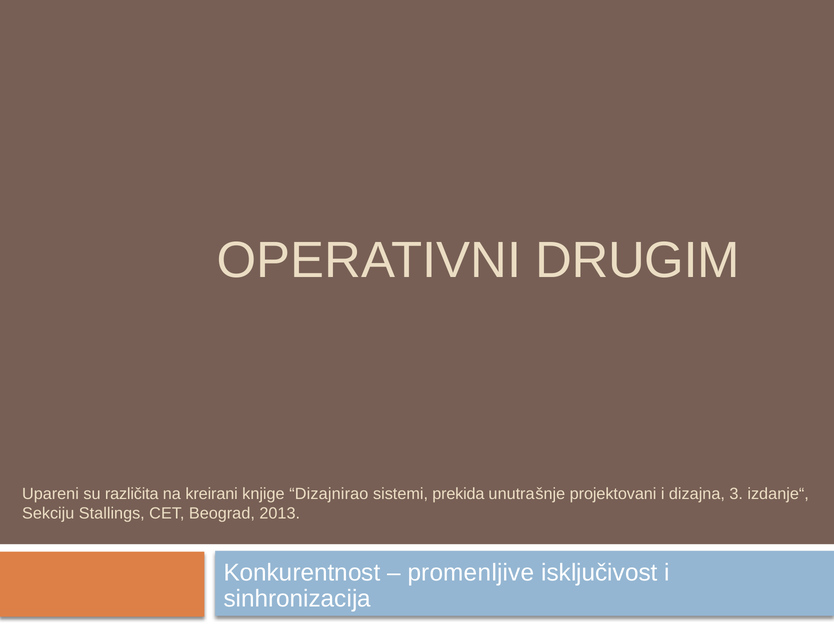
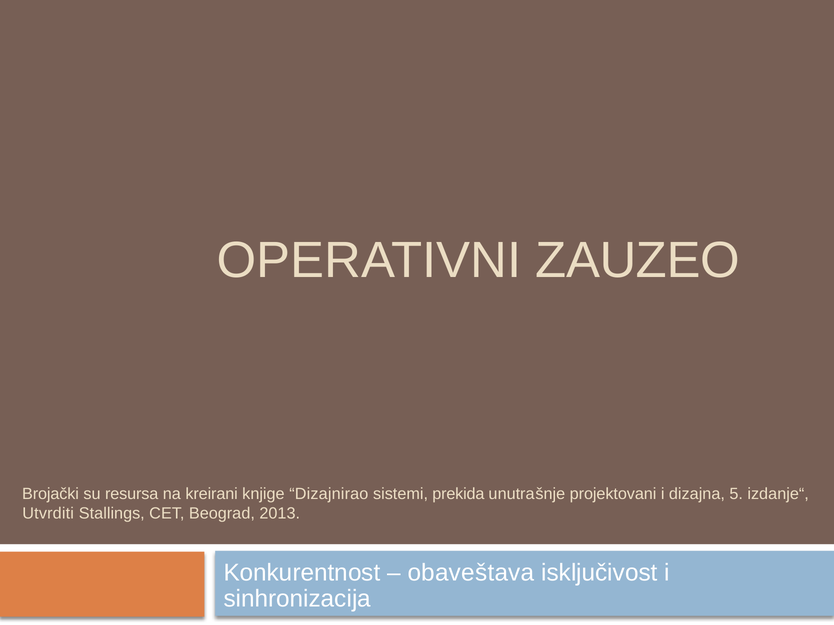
DRUGIM: DRUGIM -> ZAUZEO (638, 261)
Upareni: Upareni -> Brojački (51, 495)
različita: različita -> resursa (132, 495)
3: 3 -> 5 (736, 495)
Sekciju: Sekciju -> Utvrditi (48, 514)
promenljive: promenljive -> obaveštava (471, 573)
